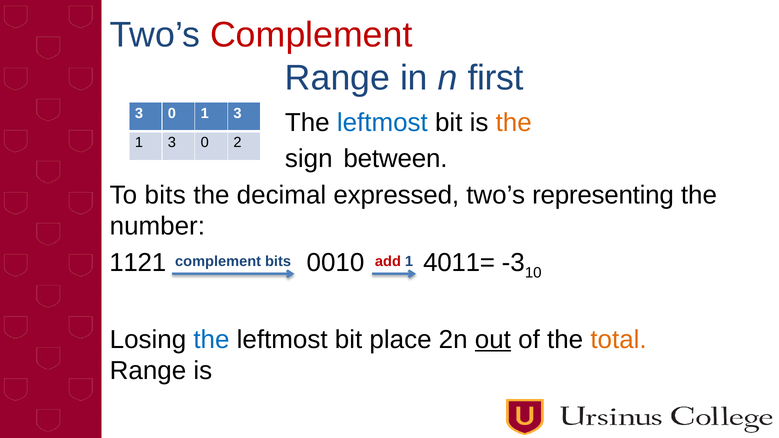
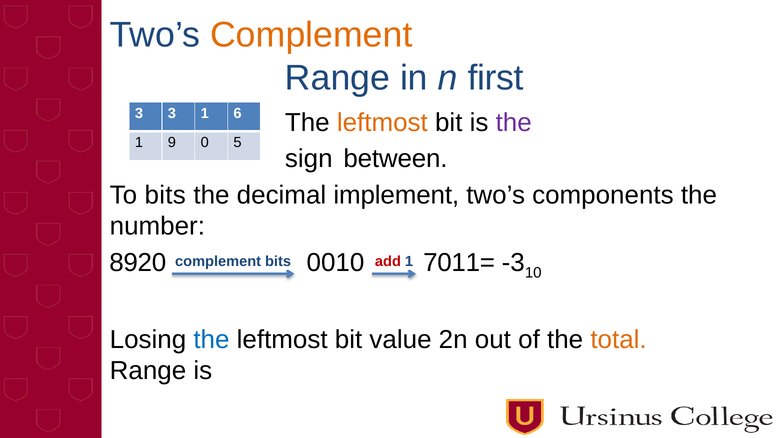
Complement colour: red -> orange (311, 35)
0: 0 -> 3 (172, 114)
3: 3 -> 6 (238, 114)
leftmost colour: blue -> orange (382, 123)
the colour: orange -> purple (514, 123)
3: 3 -> 9 (172, 143)
2: 2 -> 5 (238, 143)
expressed: expressed -> implement (396, 195)
representing: representing -> components (603, 195)
1121: 1121 -> 8920 (138, 263)
4011=: 4011= -> 7011= (459, 263)
place: place -> value (401, 340)
out underline: present -> none (493, 340)
